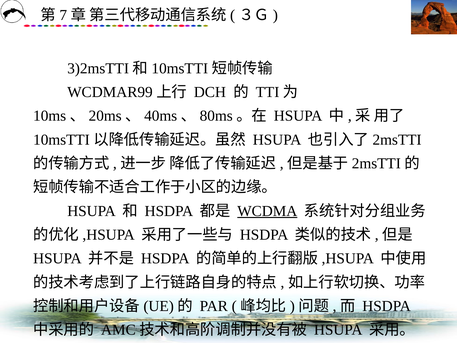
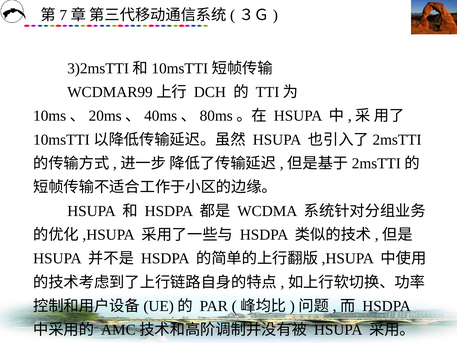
WCDMA underline: present -> none (267, 211)
